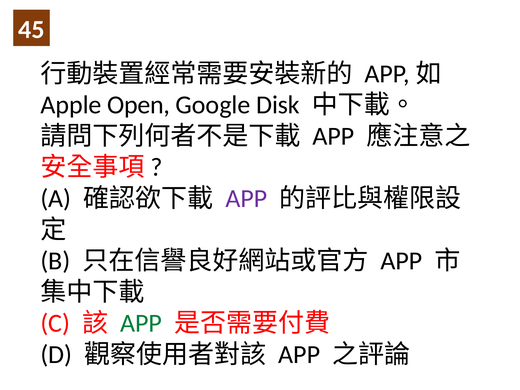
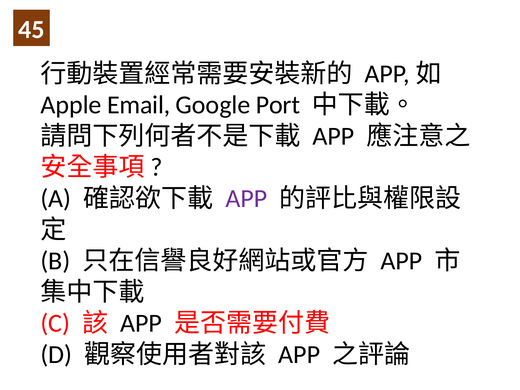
Open: Open -> Email (139, 105)
Disk: Disk -> Port (278, 105)
APP colour: green -> black (141, 323)
